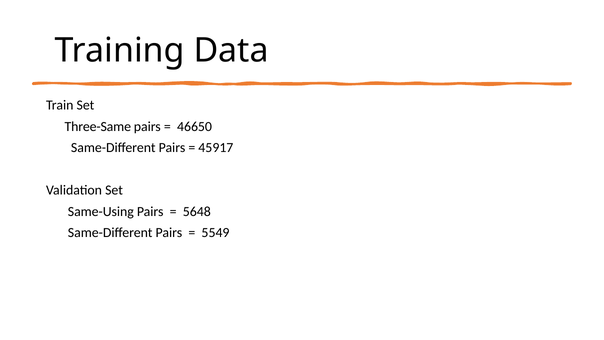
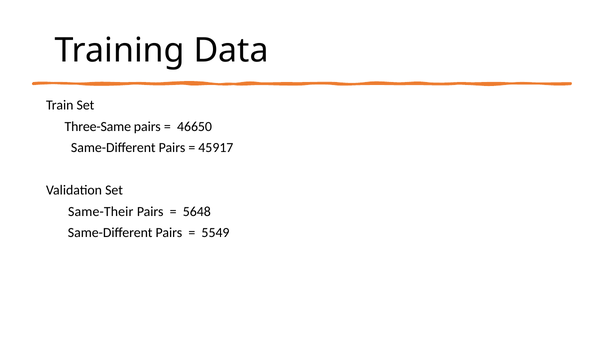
Same-Using: Same-Using -> Same-Their (101, 211)
